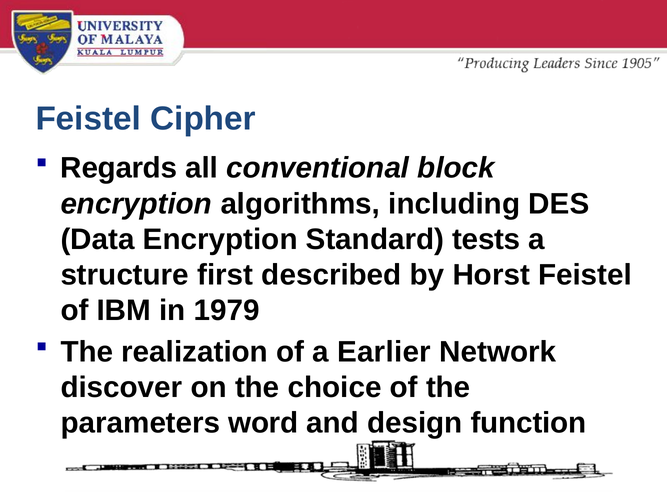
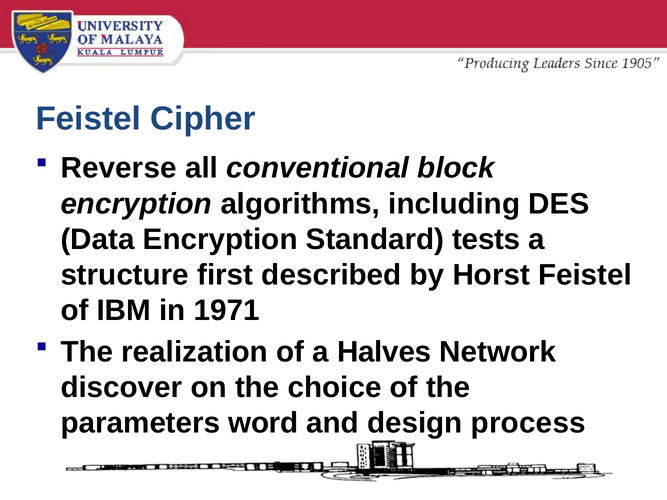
Regards: Regards -> Reverse (119, 168)
1979: 1979 -> 1971 (227, 311)
Earlier: Earlier -> Halves (384, 352)
function: function -> process (528, 423)
